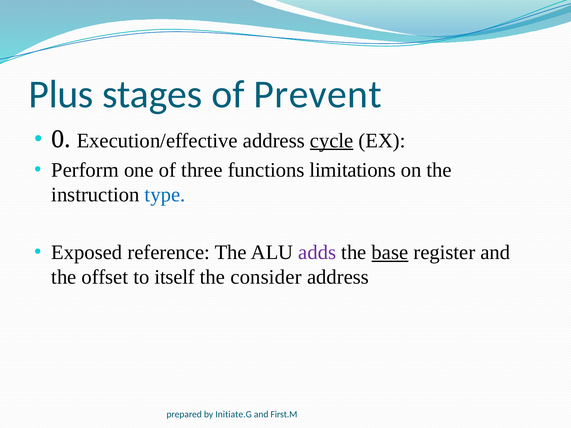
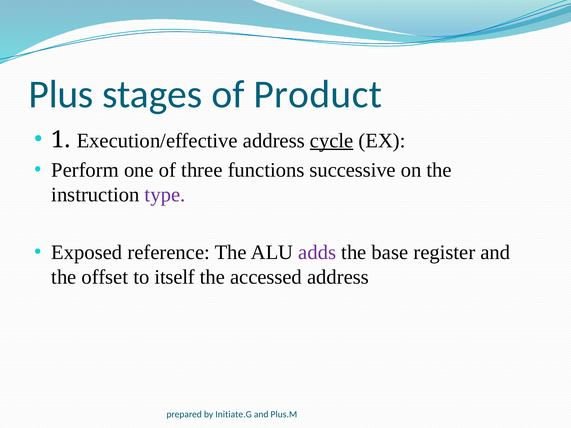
Prevent: Prevent -> Product (318, 94)
0: 0 -> 1 (61, 140)
limitations: limitations -> successive (353, 170)
type colour: blue -> purple (165, 195)
base underline: present -> none (390, 253)
consider: consider -> accessed (266, 277)
First.M: First.M -> Plus.M (284, 415)
